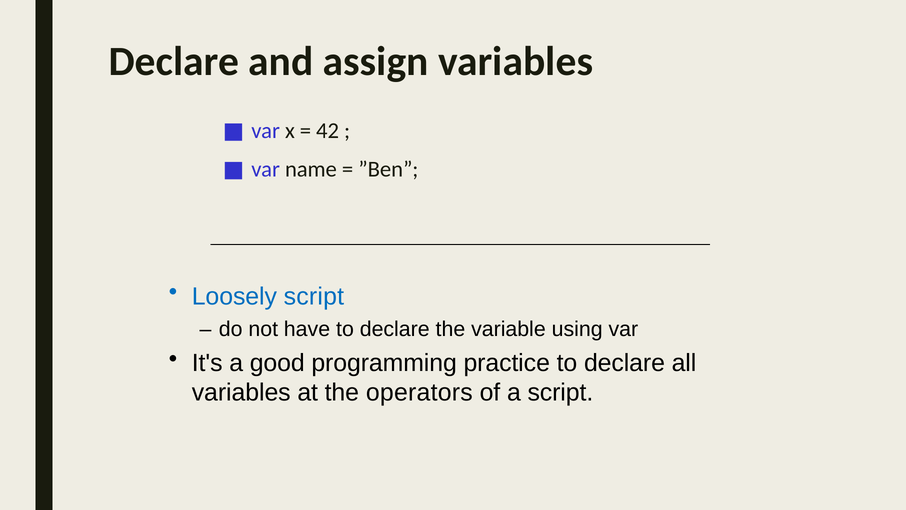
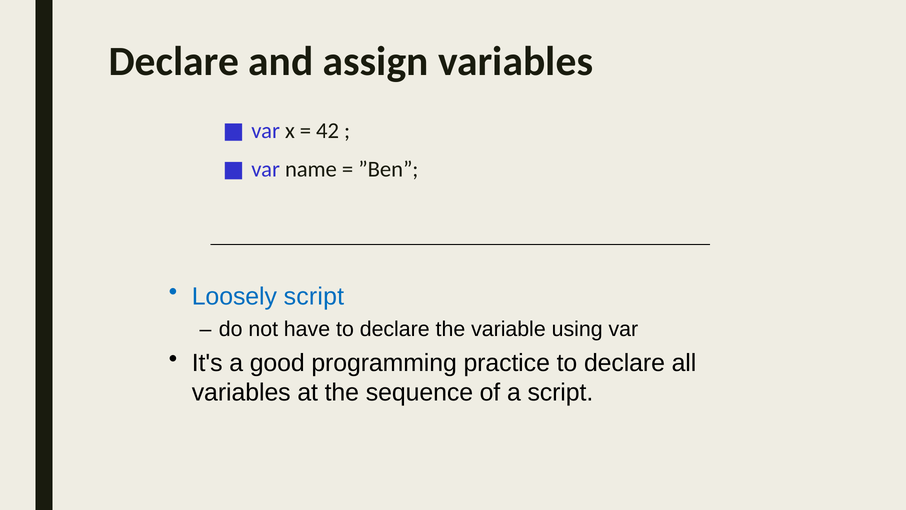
operators: operators -> sequence (419, 392)
